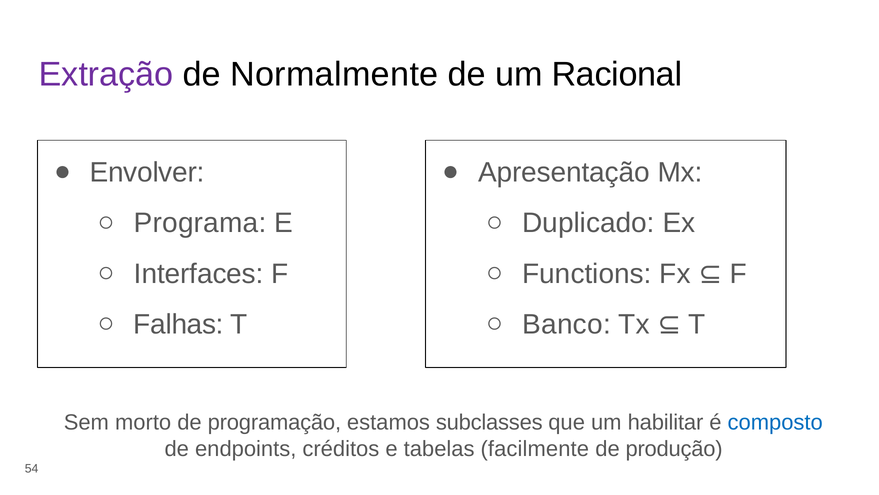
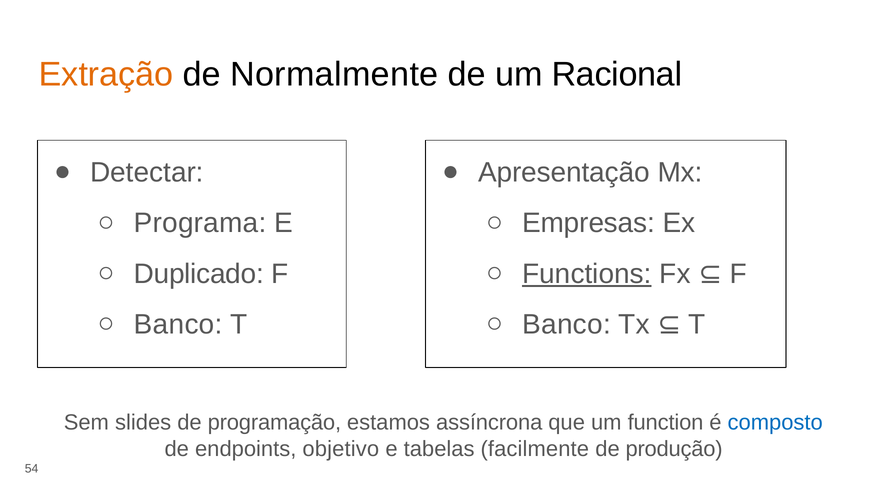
Extração colour: purple -> orange (106, 74)
Envolver: Envolver -> Detectar (147, 172)
Duplicado: Duplicado -> Empresas (589, 223)
Interfaces: Interfaces -> Duplicado (199, 274)
Functions underline: none -> present (587, 274)
Falhas: Falhas -> Banco (178, 324)
morto: morto -> slides (143, 422)
subclasses: subclasses -> assíncrona (489, 422)
habilitar: habilitar -> function (666, 422)
créditos: créditos -> objetivo (341, 449)
